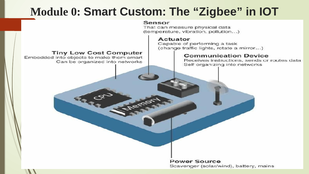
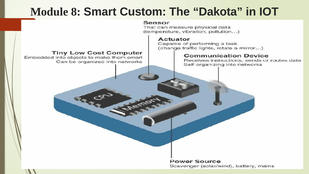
0: 0 -> 8 (76, 12)
Zigbee: Zigbee -> Dakota (218, 12)
